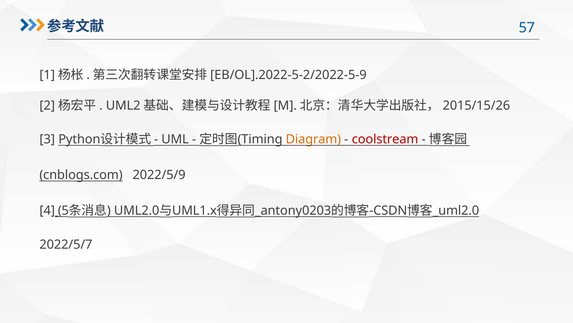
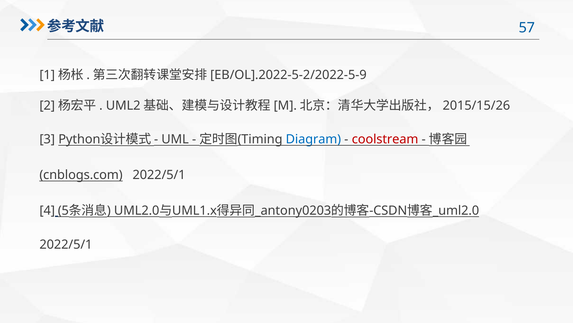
Diagram colour: orange -> blue (313, 139)
cnblogs.com 2022/5/9: 2022/5/9 -> 2022/5/1 (159, 175)
2022/5/7: 2022/5/7 -> 2022/5/1 (66, 244)
